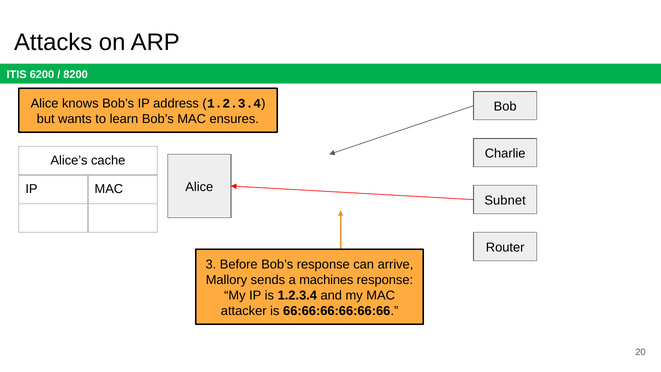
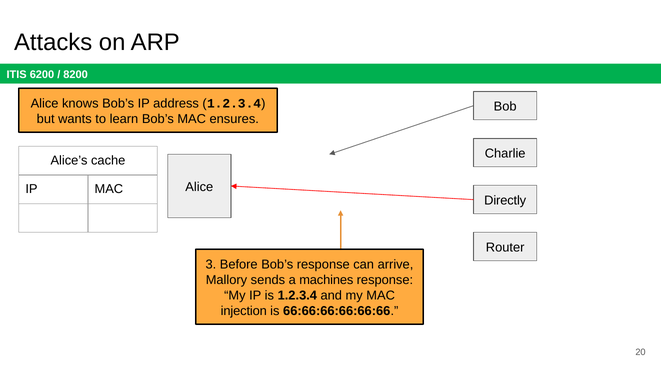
Subnet: Subnet -> Directly (505, 200)
attacker: attacker -> injection (244, 311)
